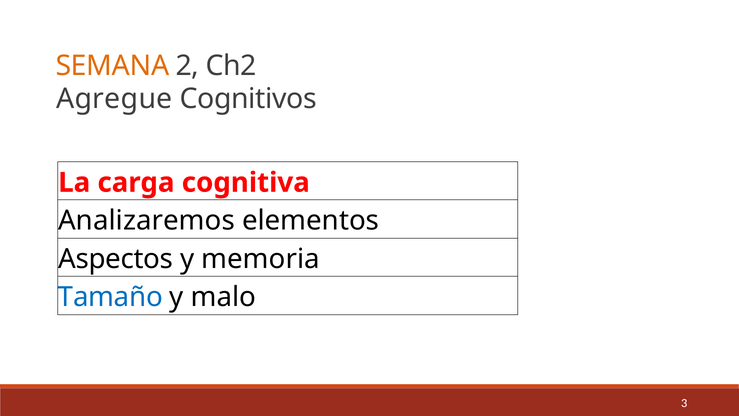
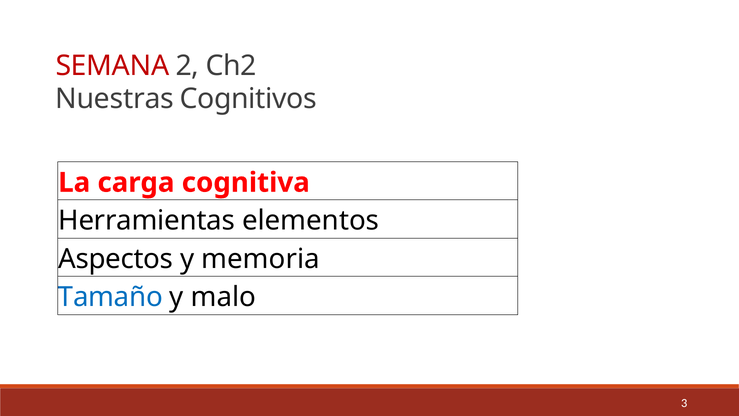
SEMANA colour: orange -> red (112, 66)
Agregue: Agregue -> Nuestras (115, 99)
Analizaremos: Analizaremos -> Herramientas (147, 221)
